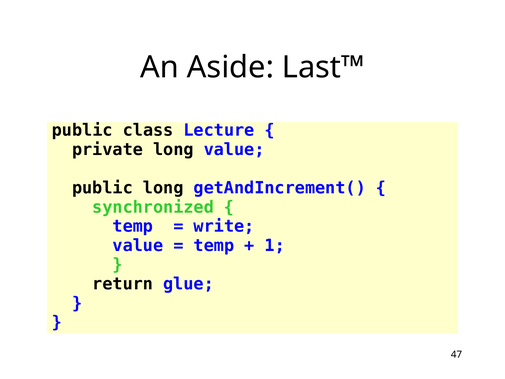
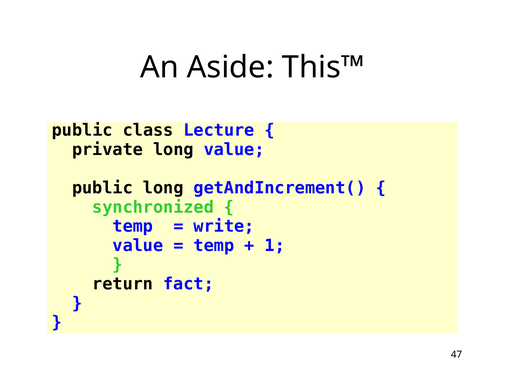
Last™: Last™ -> This™ (323, 67)
glue: glue -> fact (189, 284)
